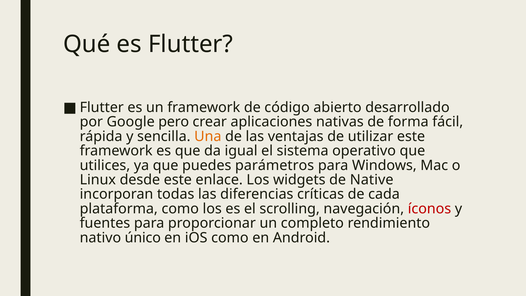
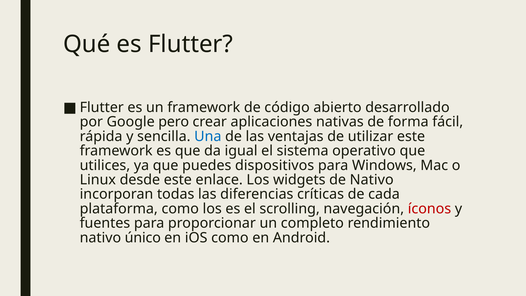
Una colour: orange -> blue (208, 136)
parámetros: parámetros -> dispositivos (275, 165)
de Native: Native -> Nativo (372, 180)
